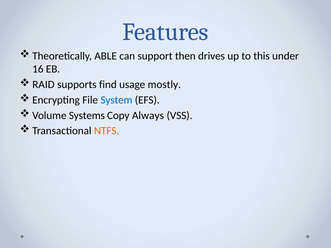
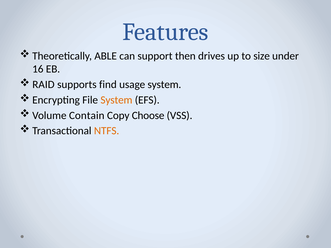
this: this -> size (262, 56)
usage mostly: mostly -> system (164, 85)
System colour: blue -> orange (116, 100)
Systems: Systems -> Contain (87, 116)
Always: Always -> Choose (148, 116)
